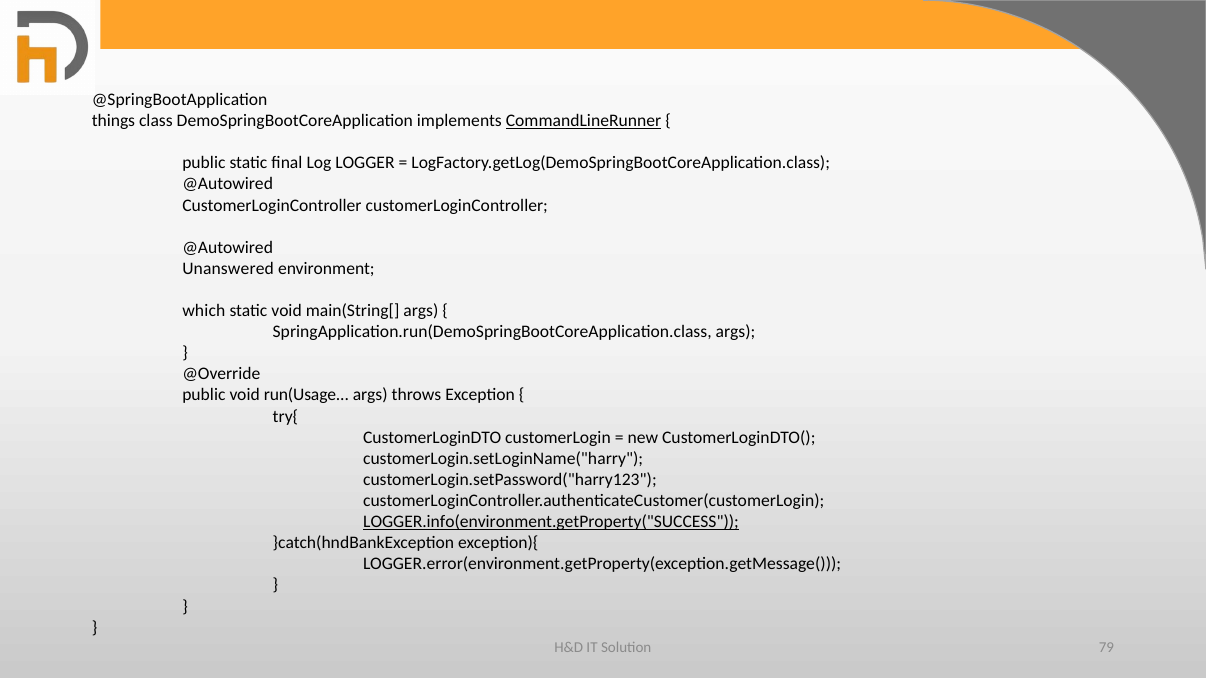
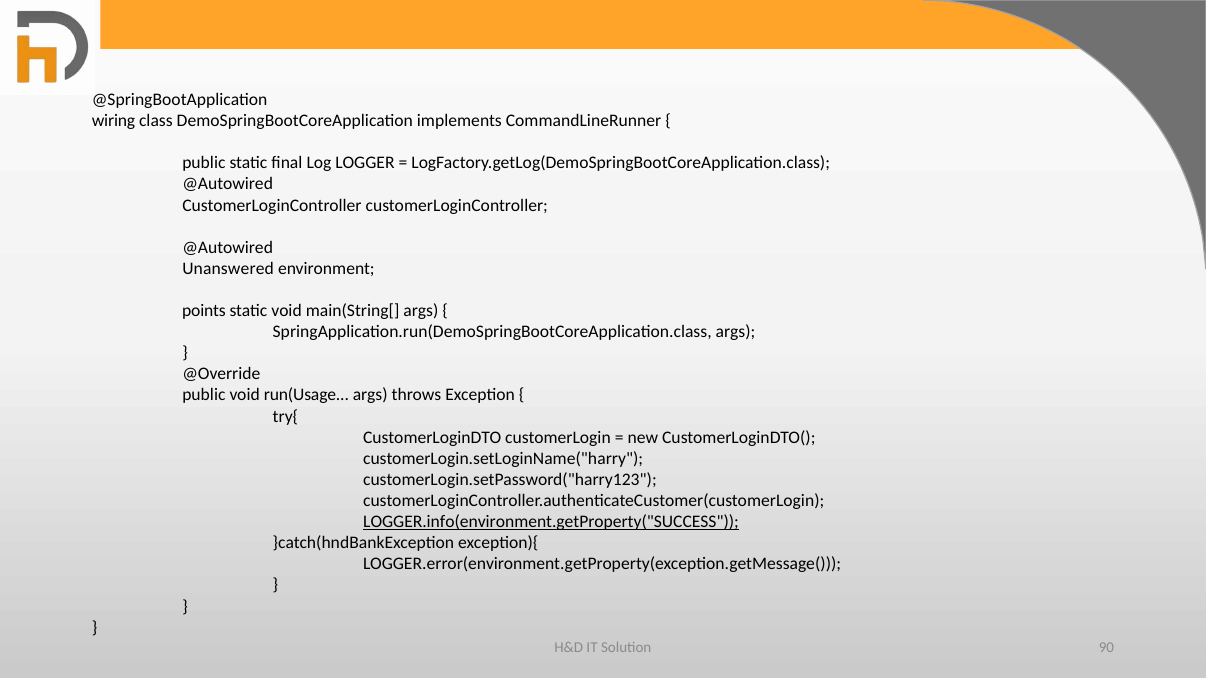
things: things -> wiring (114, 121)
CommandLineRunner underline: present -> none (584, 121)
which: which -> points (204, 311)
79: 79 -> 90 (1106, 648)
